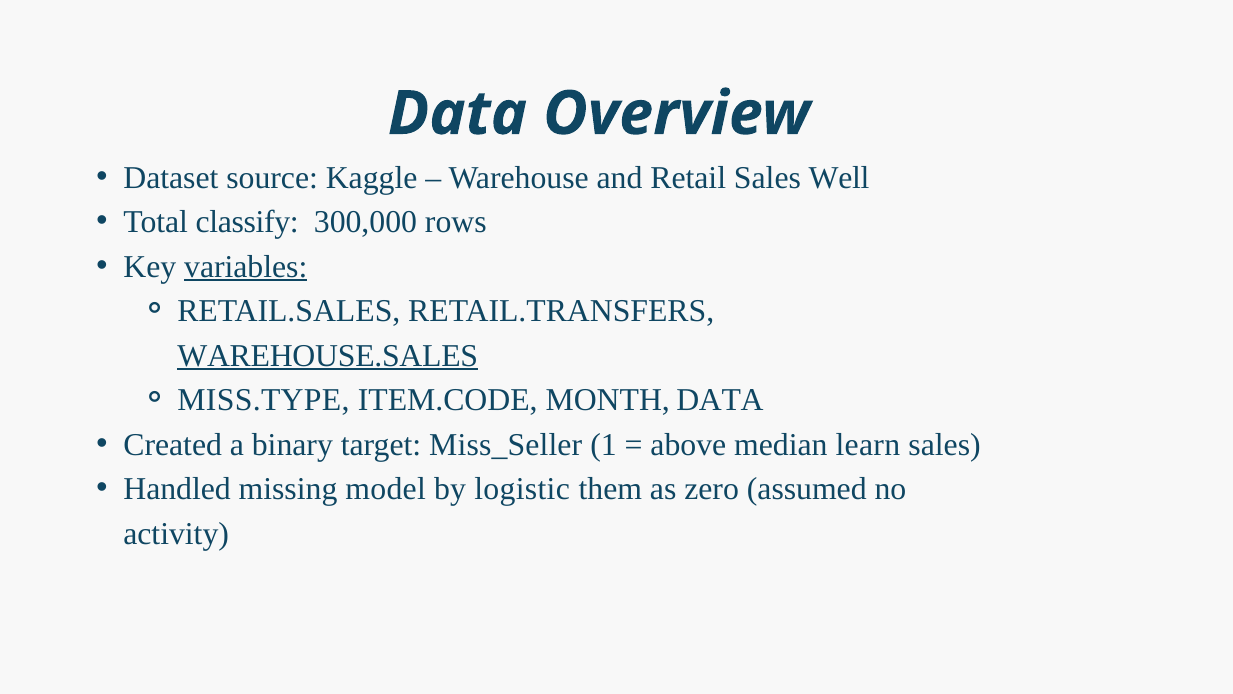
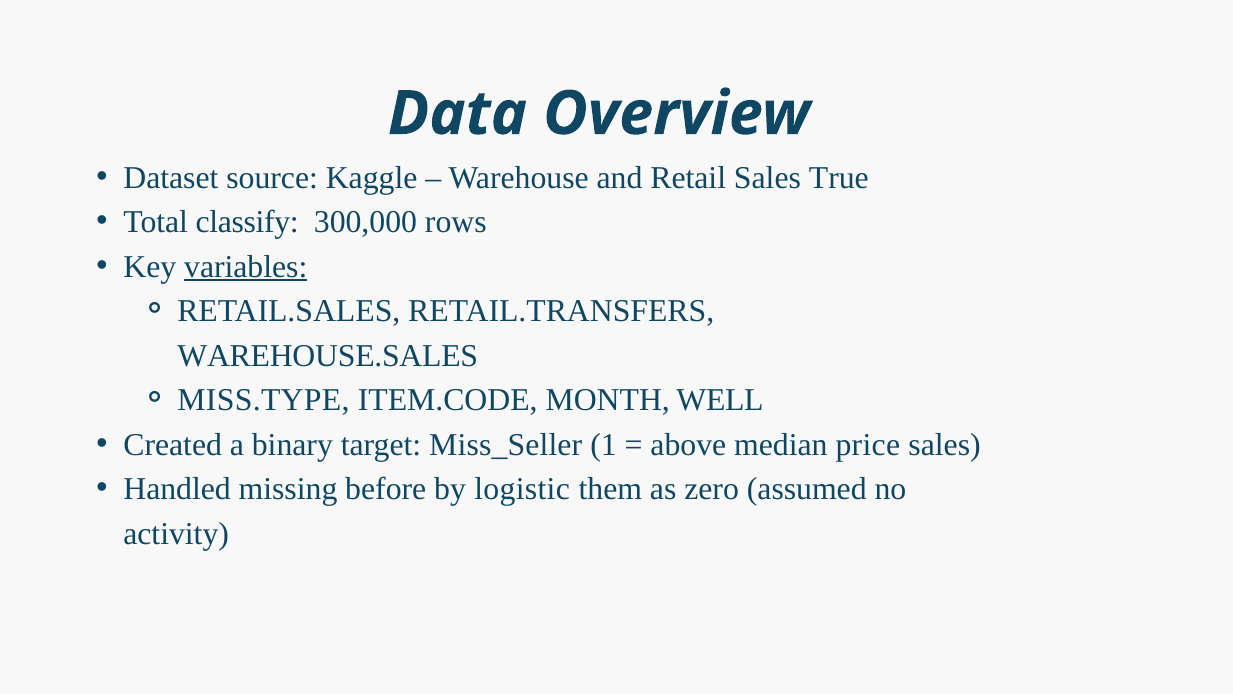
Well: Well -> True (839, 178)
WAREHOUSE.SALES underline: present -> none (328, 355)
MONTH DATA: DATA -> WELL (720, 400)
learn: learn -> price (868, 444)
model: model -> before (386, 489)
